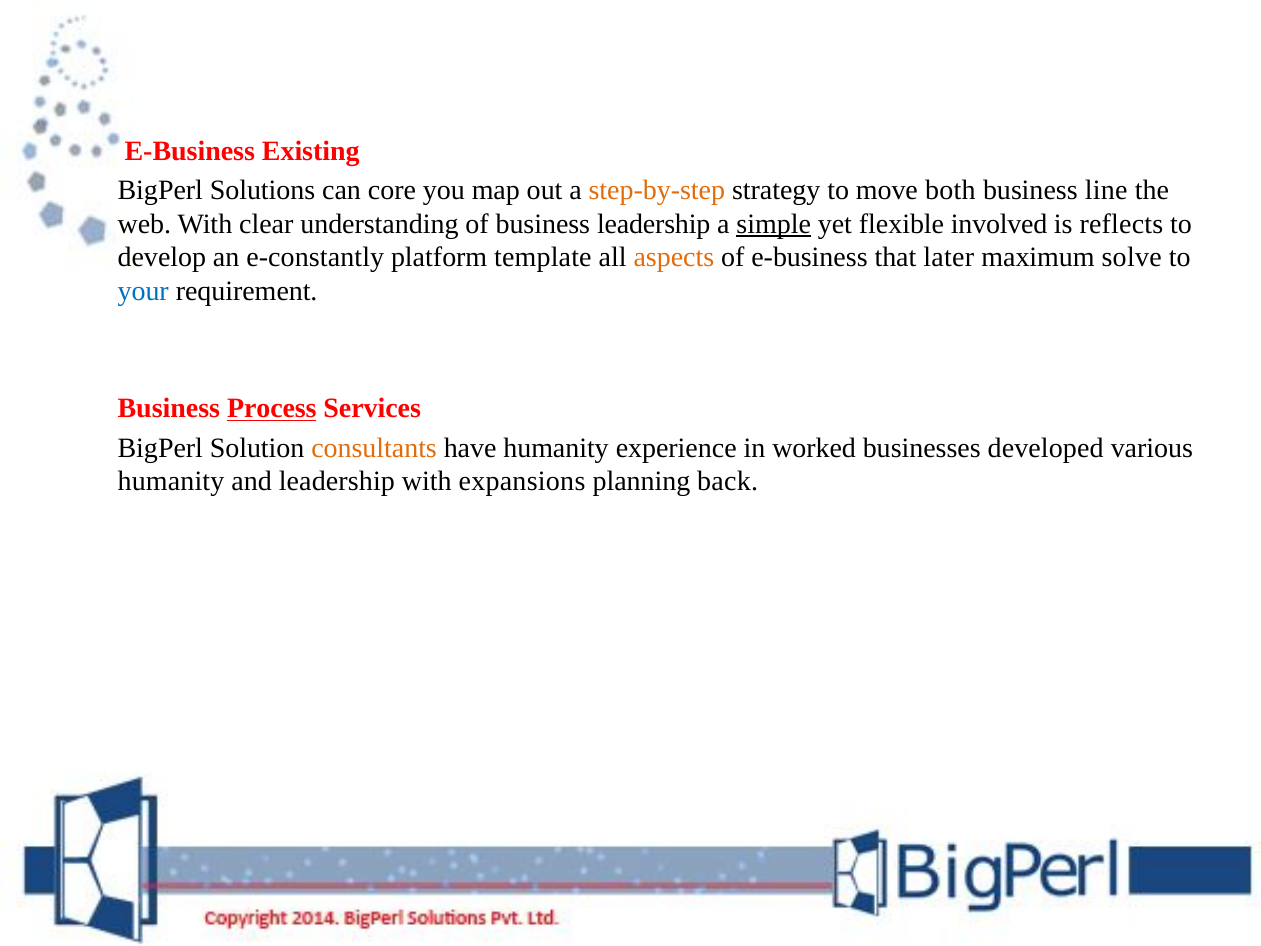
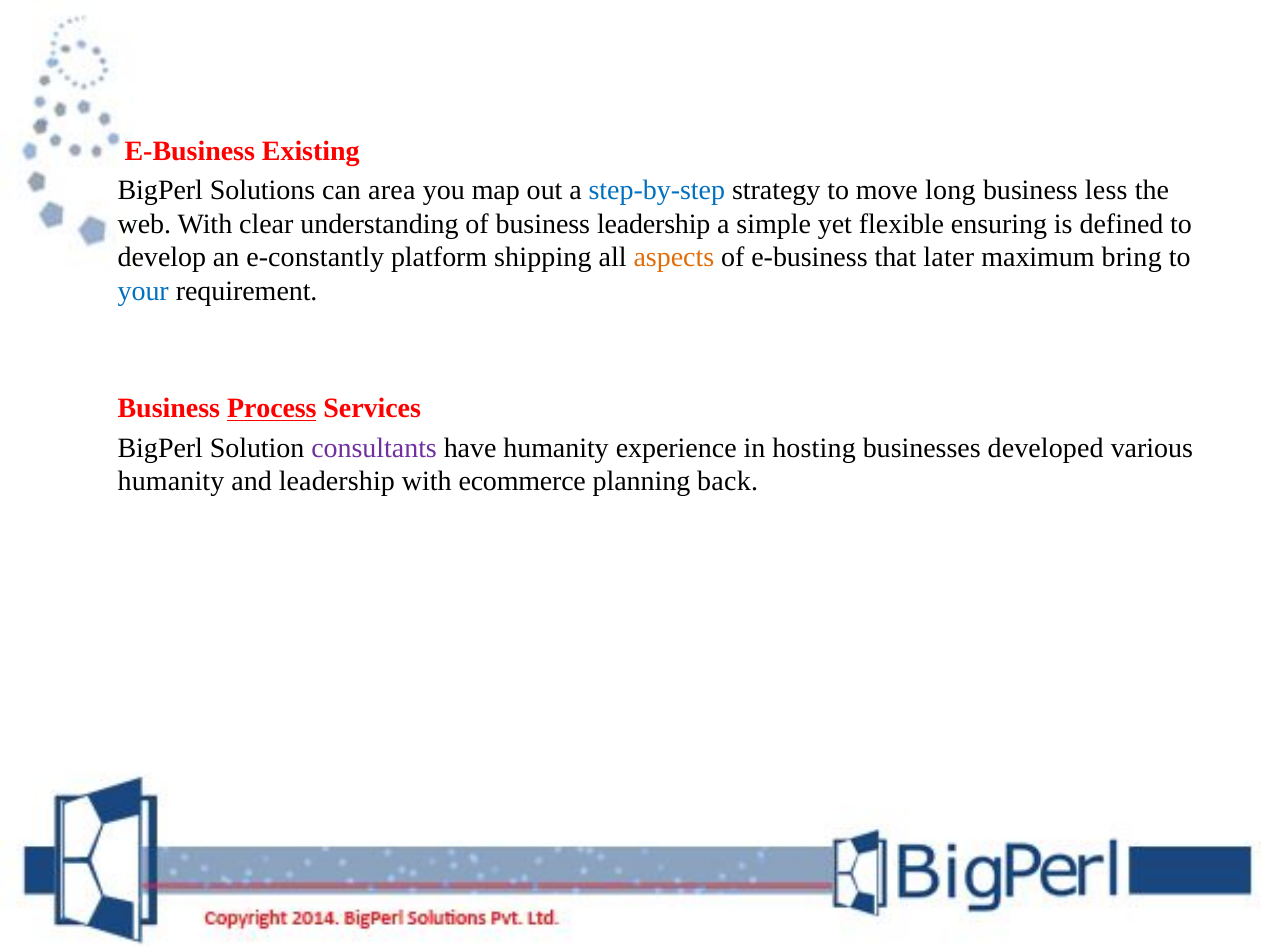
core: core -> area (392, 190)
step-by-step colour: orange -> blue (657, 190)
both: both -> long (950, 190)
line: line -> less (1106, 190)
simple underline: present -> none (774, 224)
involved: involved -> ensuring (999, 224)
reflects: reflects -> defined (1121, 224)
template: template -> shipping (543, 257)
solve: solve -> bring (1132, 257)
consultants colour: orange -> purple (374, 448)
worked: worked -> hosting (814, 448)
expansions: expansions -> ecommerce (522, 481)
